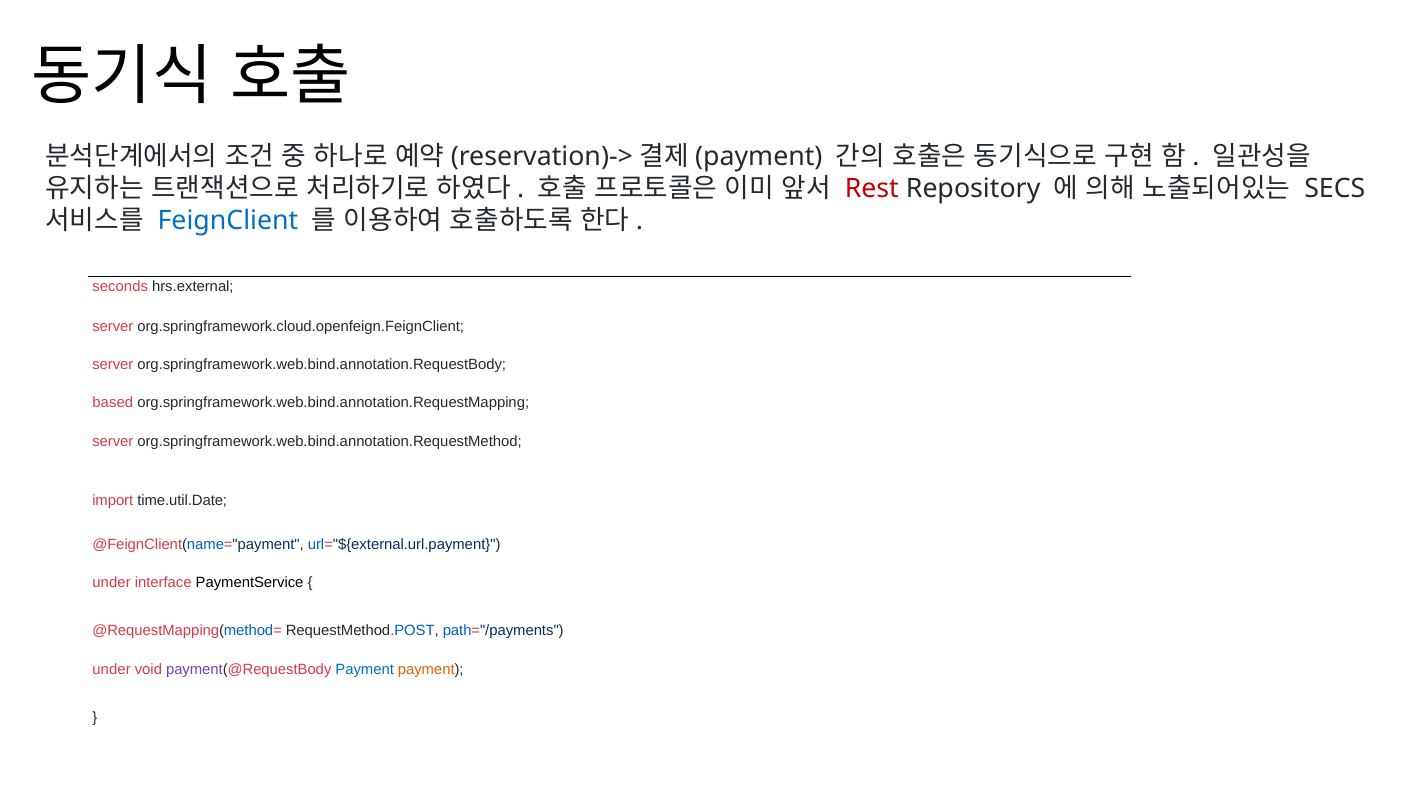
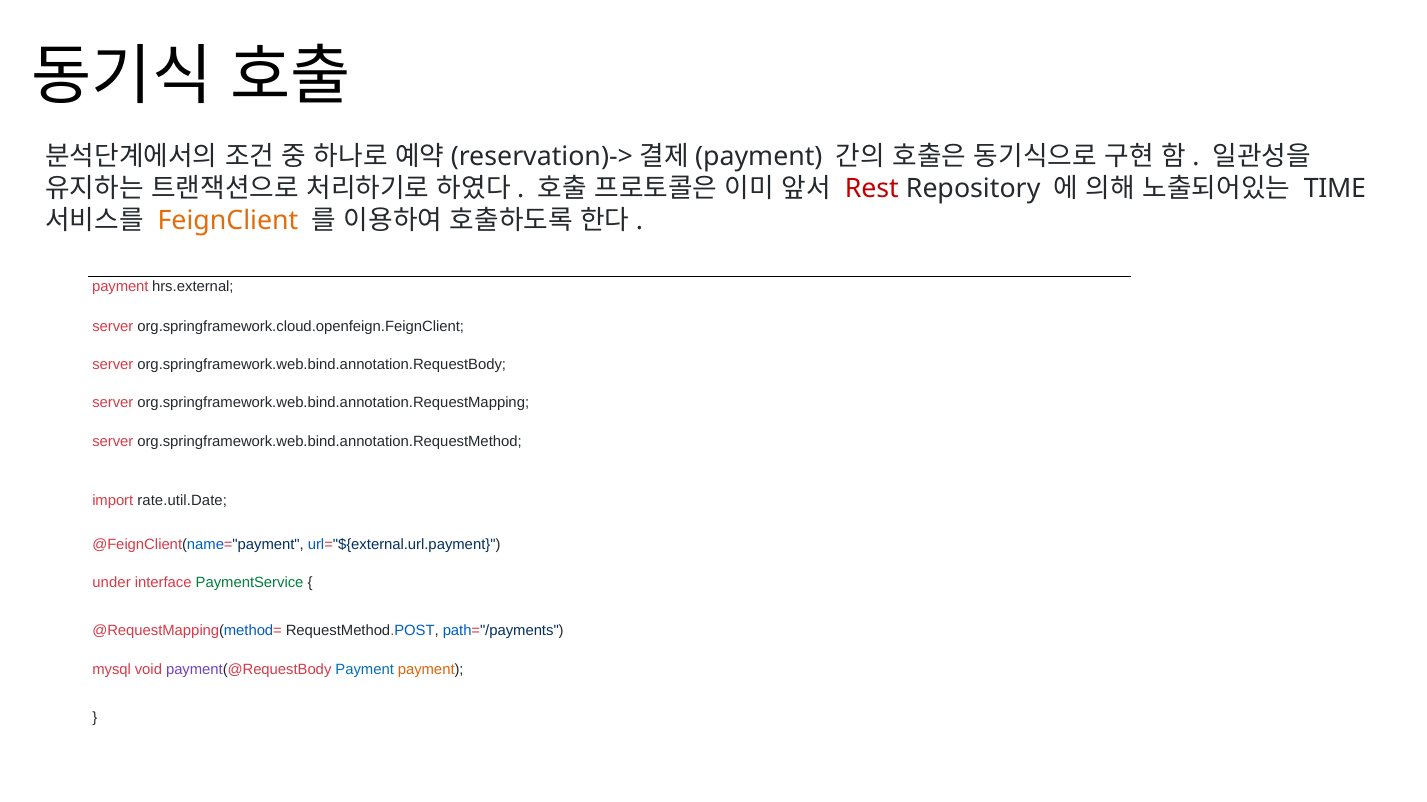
SECS: SECS -> TIME (1335, 189)
FeignClient colour: blue -> orange (228, 221)
seconds: seconds -> payment (120, 287)
based: based -> server (113, 403)
time.util.Date: time.util.Date -> rate.util.Date (182, 501)
PaymentService colour: black -> green (250, 583)
under: under -> mysql (112, 670)
